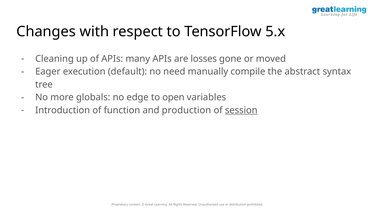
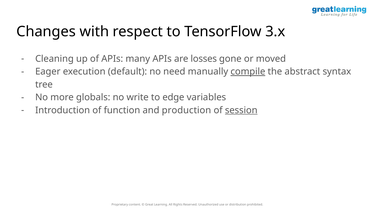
5.x: 5.x -> 3.x (275, 32)
compile underline: none -> present (248, 72)
edge: edge -> write (138, 98)
open: open -> edge (173, 98)
